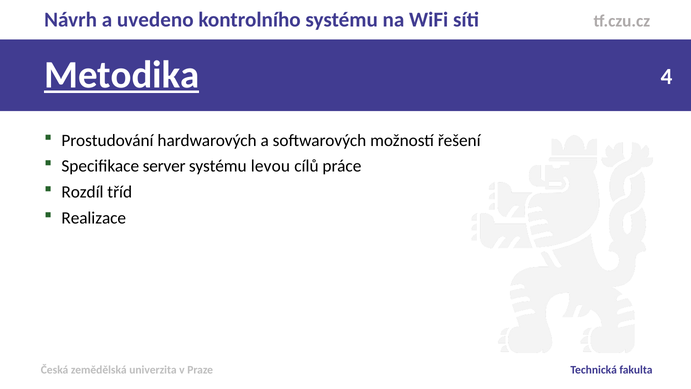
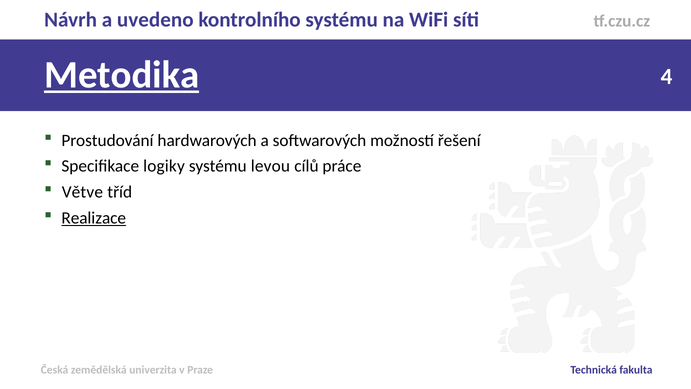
server: server -> logiky (164, 166)
Rozdíl: Rozdíl -> Větve (82, 192)
Realizace underline: none -> present (94, 218)
